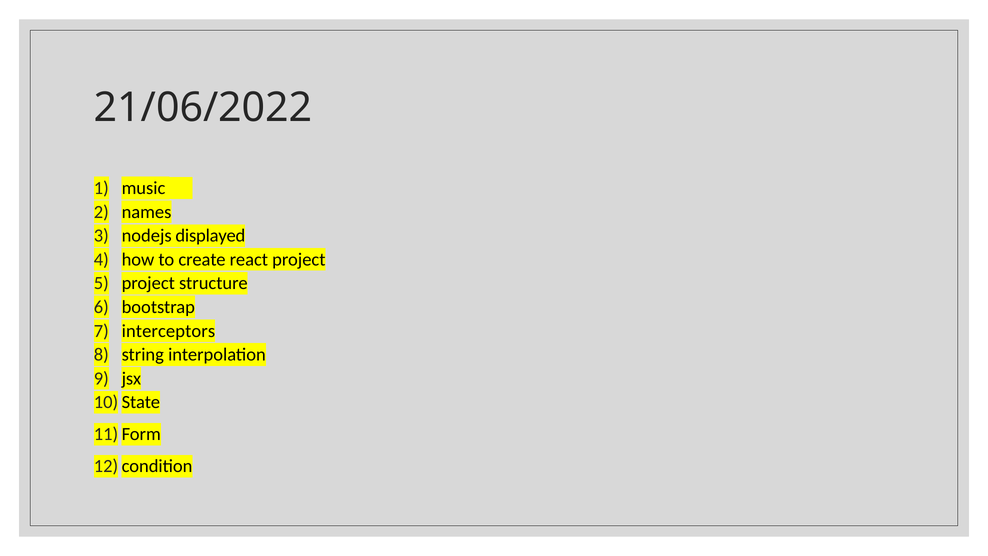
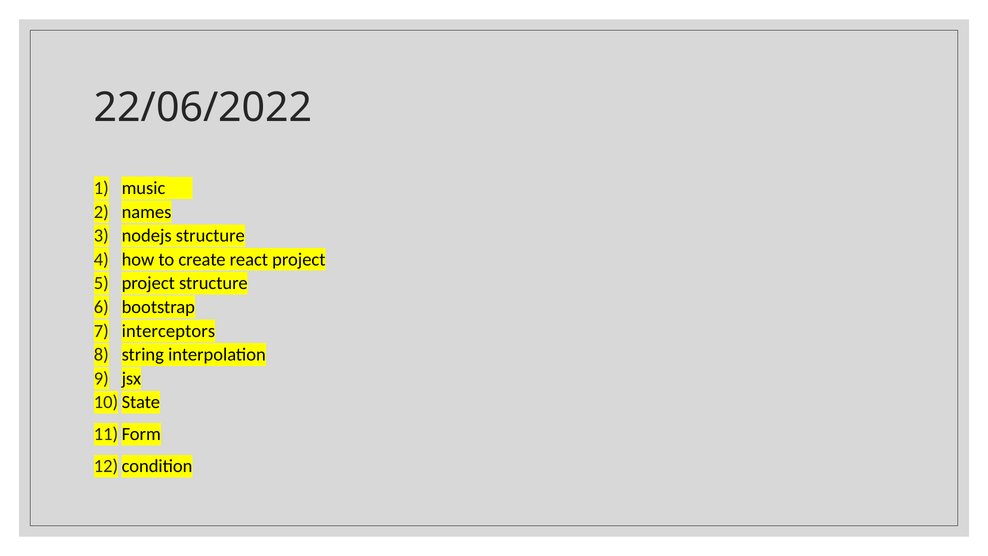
21/06/2022: 21/06/2022 -> 22/06/2022 (203, 107)
nodejs displayed: displayed -> structure (210, 236)
